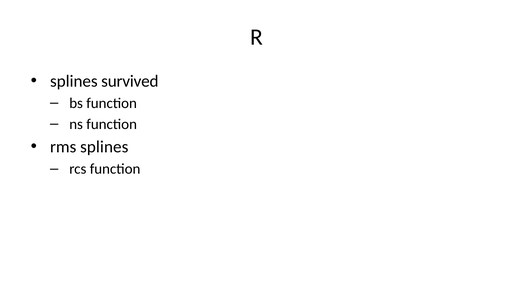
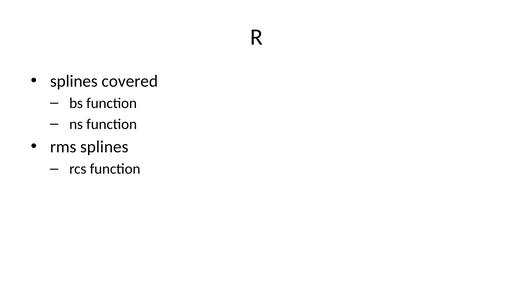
survived: survived -> covered (130, 81)
